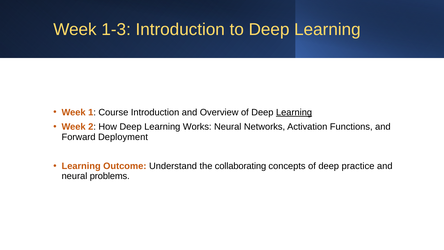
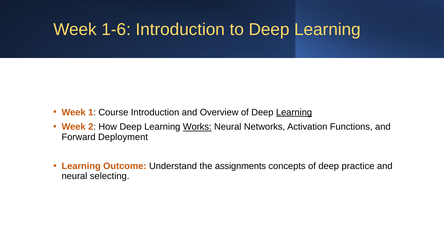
1-3: 1-3 -> 1-6 (116, 29)
Works underline: none -> present (197, 127)
collaborating: collaborating -> assignments (241, 166)
problems: problems -> selecting (110, 176)
